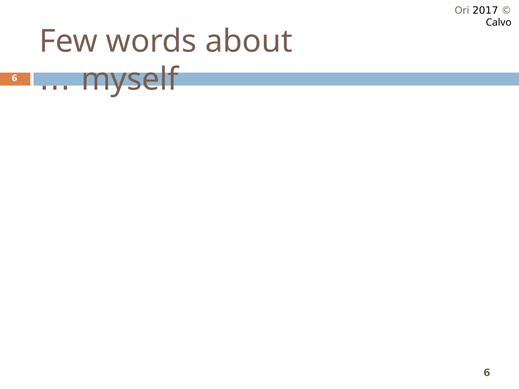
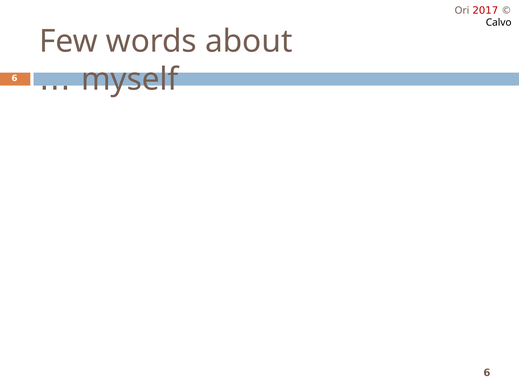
2017 colour: black -> red (485, 10)
